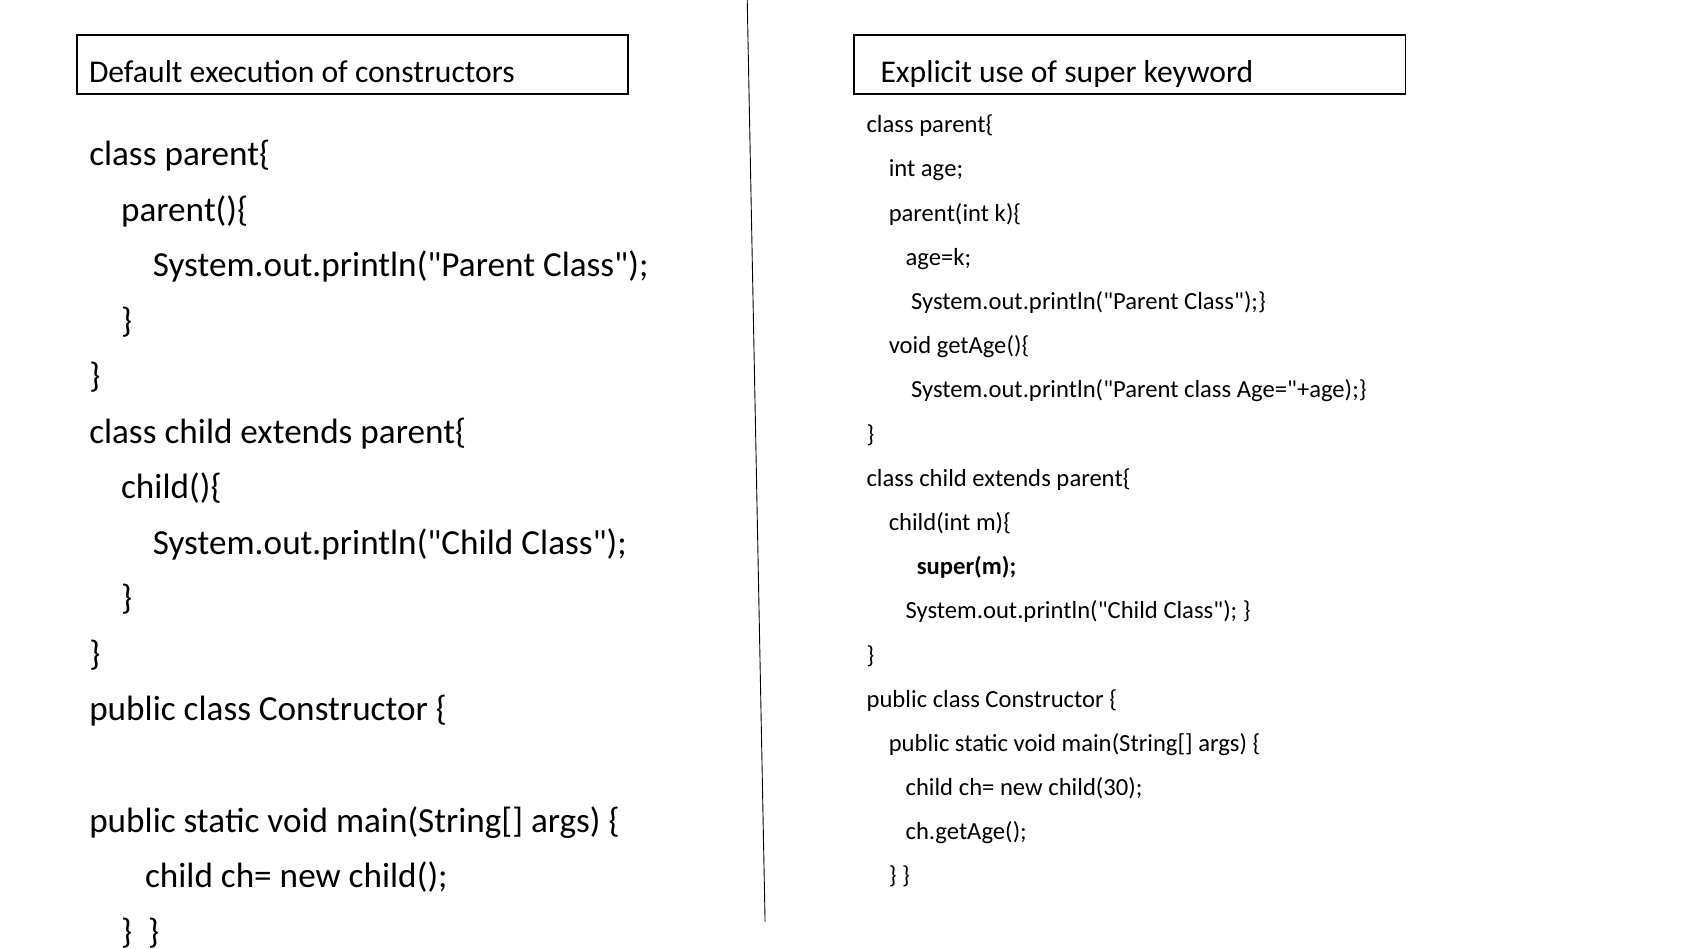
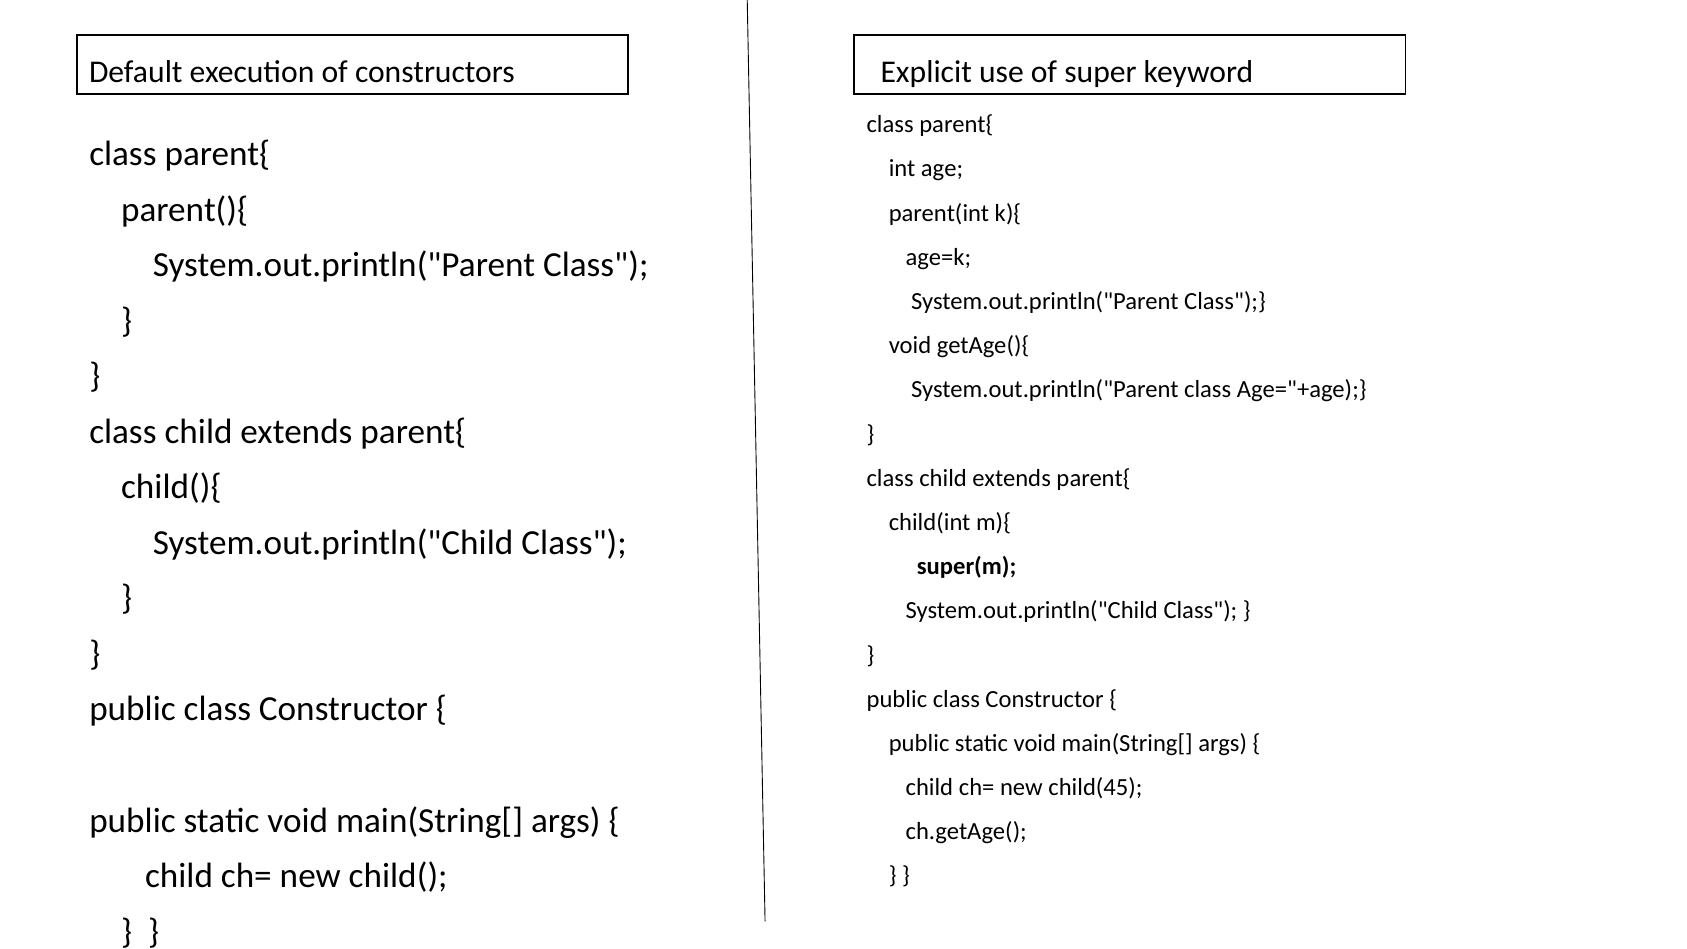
child(30: child(30 -> child(45 (1095, 787)
